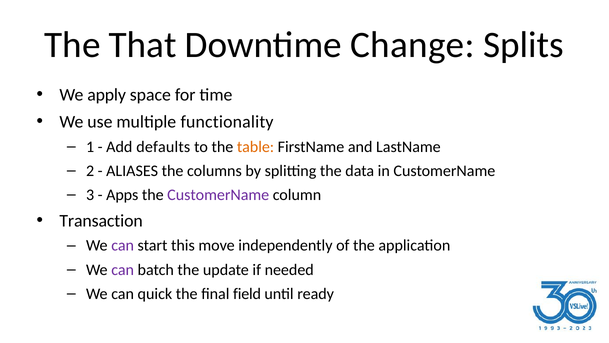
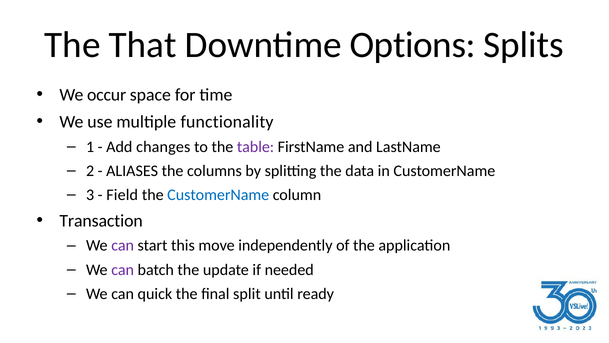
Change: Change -> Options (413, 45)
apply: apply -> occur (107, 95)
defaults: defaults -> changes (163, 147)
table colour: orange -> purple (256, 147)
Apps: Apps -> Field (122, 195)
CustomerName colour: purple -> blue (218, 195)
field: field -> split (247, 293)
